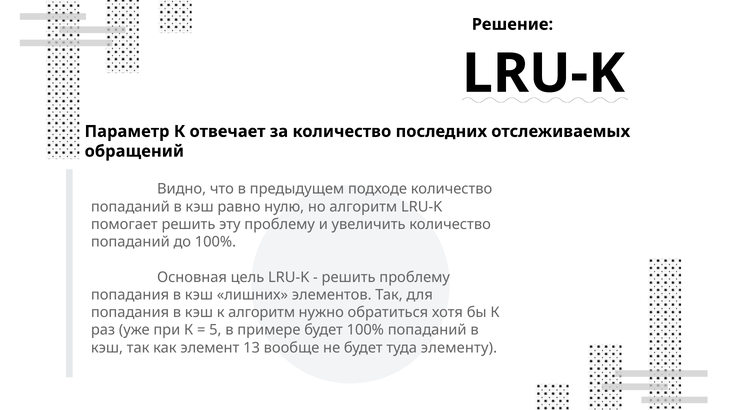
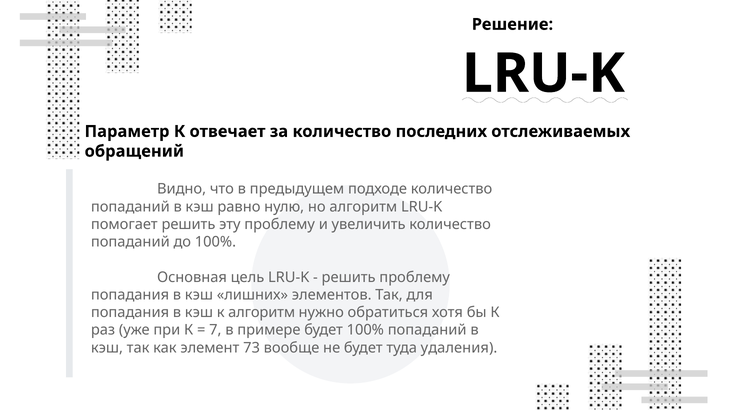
5: 5 -> 7 (215, 330)
13: 13 -> 73 (252, 348)
элементу: элементу -> удаления (459, 348)
